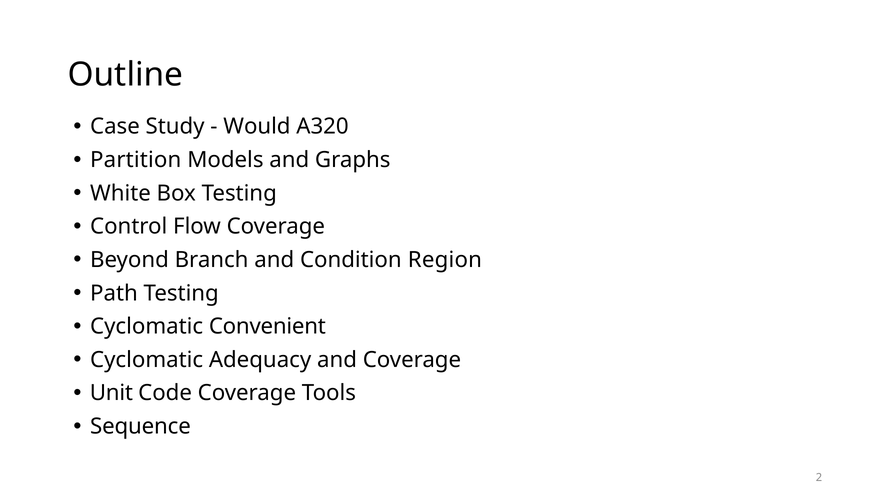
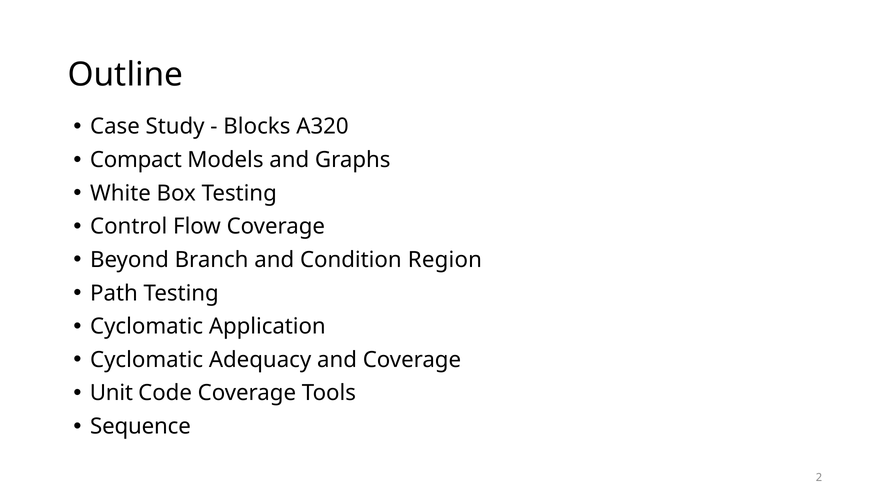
Would: Would -> Blocks (257, 126)
Partition: Partition -> Compact (136, 160)
Convenient: Convenient -> Application (267, 326)
